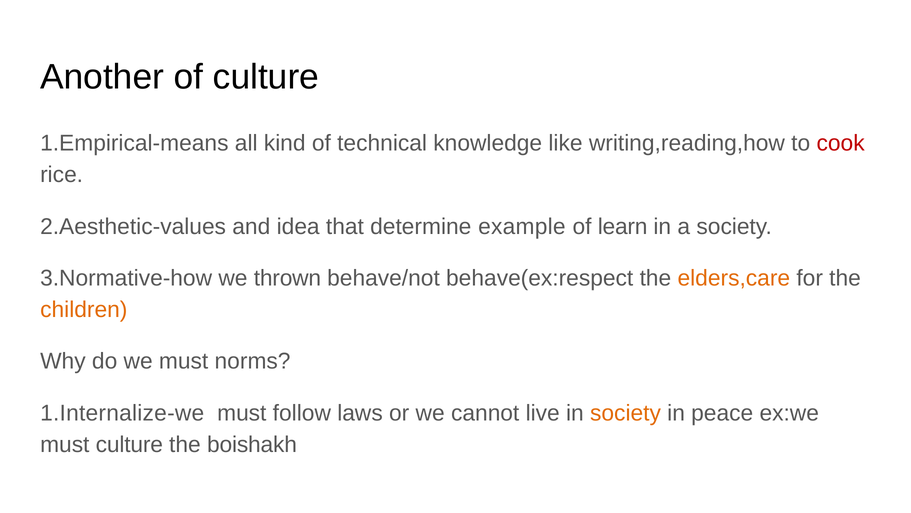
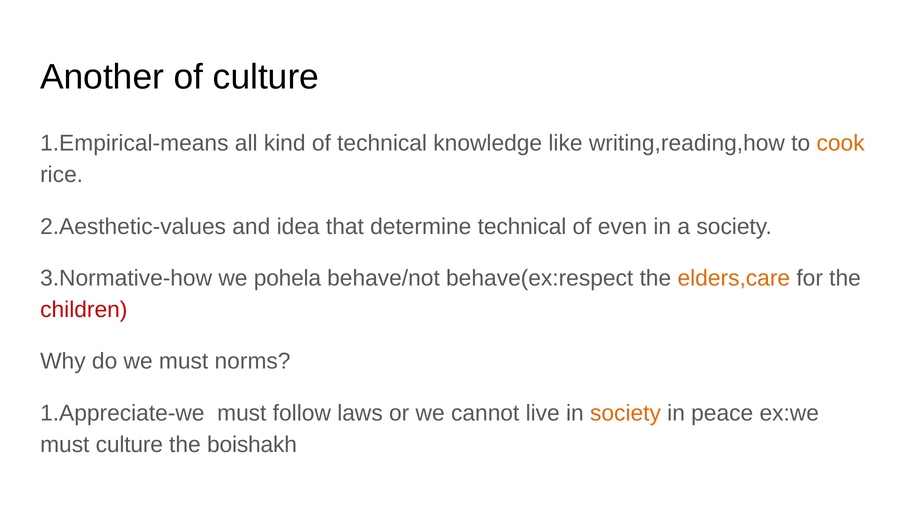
cook colour: red -> orange (841, 143)
determine example: example -> technical (522, 226)
learn: learn -> even (623, 226)
thrown: thrown -> pohela (287, 278)
children colour: orange -> red (84, 309)
1.Internalize-we: 1.Internalize-we -> 1.Appreciate-we (122, 413)
